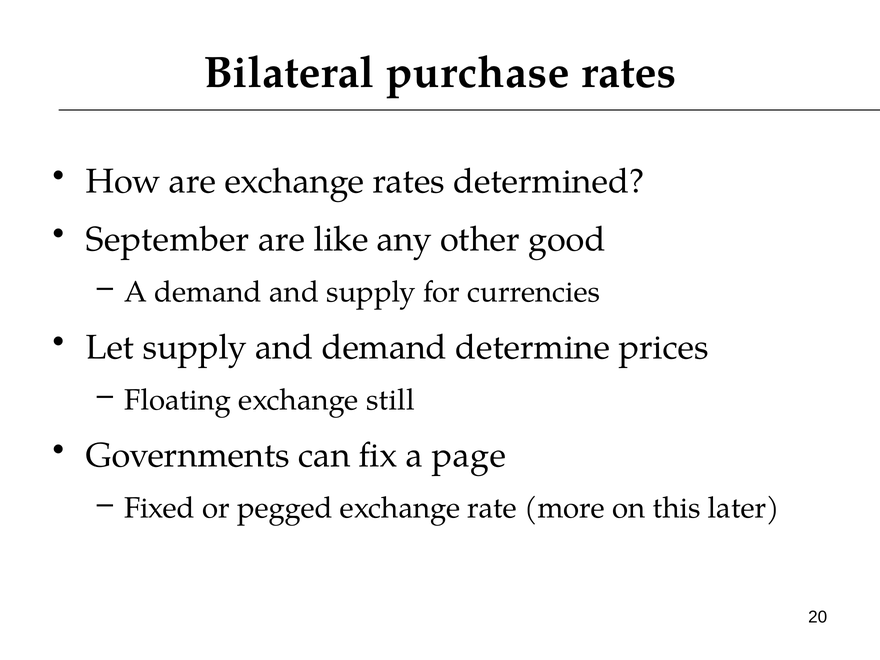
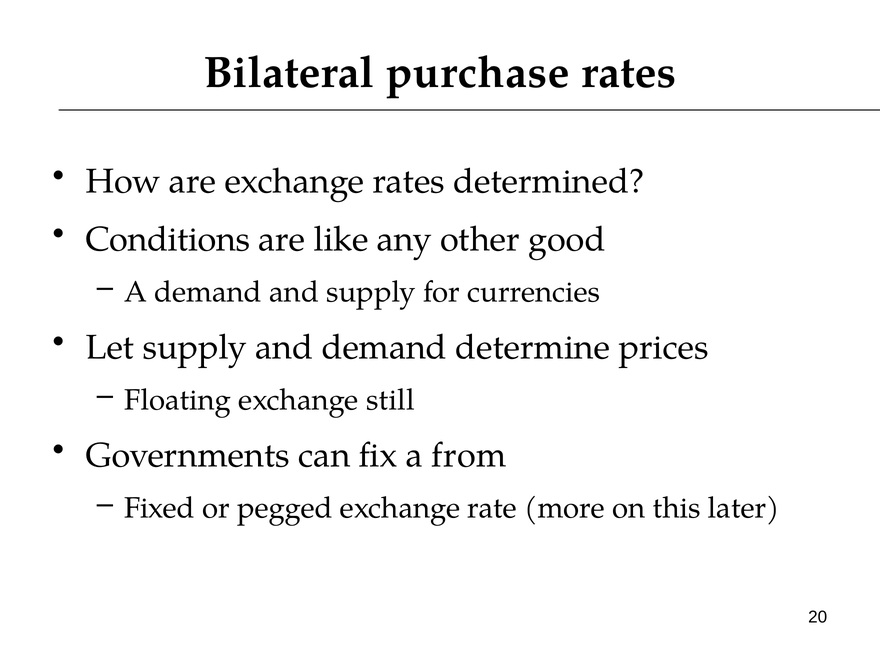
September: September -> Conditions (168, 240)
page: page -> from (469, 456)
